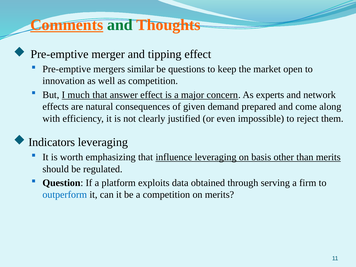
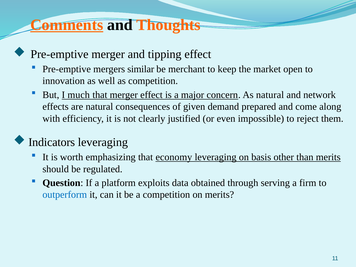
and colour: green -> black (120, 25)
questions: questions -> merchant (187, 69)
that answer: answer -> merger (124, 95)
As experts: experts -> natural (270, 95)
influence: influence -> economy (174, 157)
